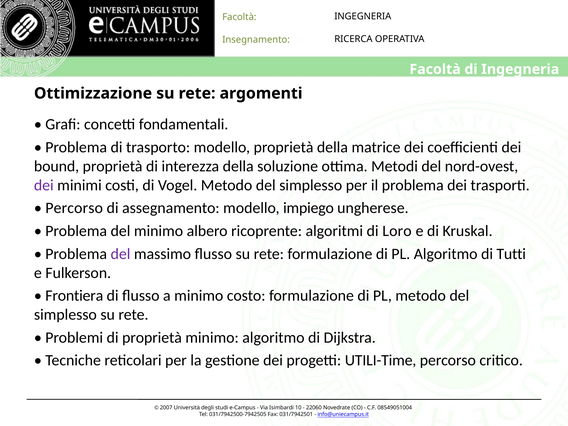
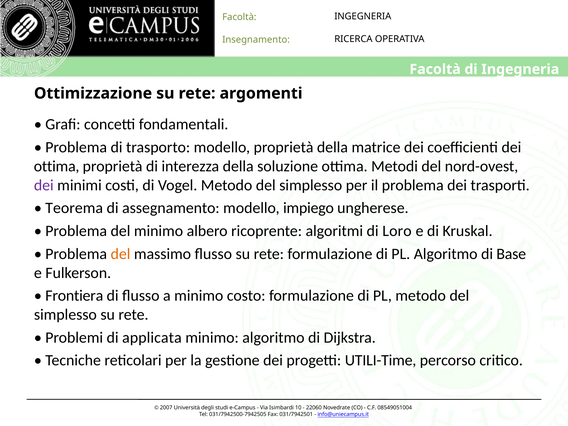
bound: bound -> ottima (57, 166)
Percorso: Percorso -> Teorema (74, 208)
del colour: purple -> orange (121, 254)
Tutti: Tutti -> Base (511, 254)
di proprietà: proprietà -> applicata (152, 338)
